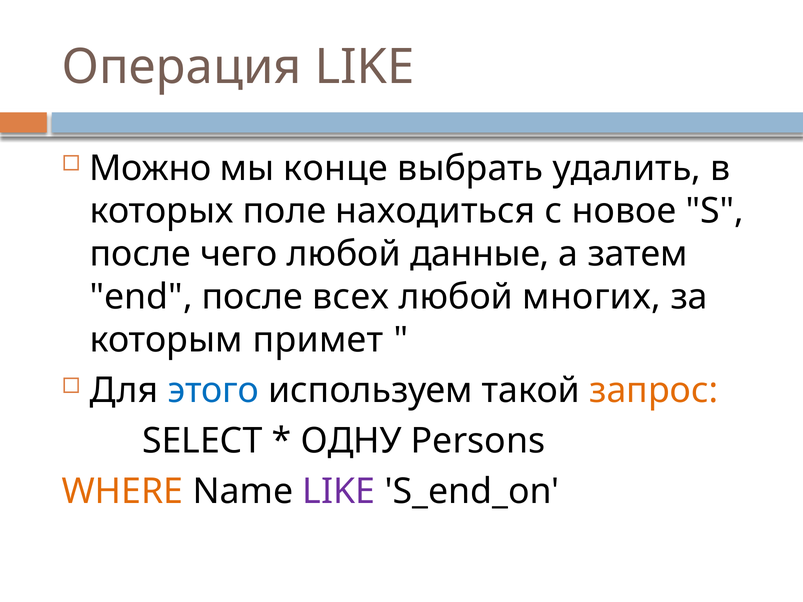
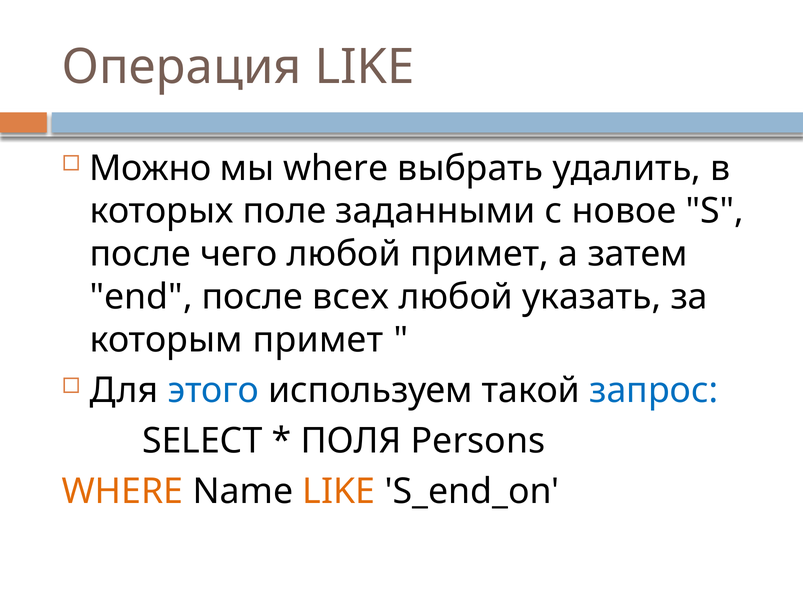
мы конце: конце -> where (336, 168)
находиться: находиться -> заданными (435, 211)
любой данные: данные -> примет (480, 254)
многих: многих -> указать (592, 297)
запрос colour: orange -> blue (654, 391)
ОДНУ: ОДНУ -> ПОЛЯ (351, 441)
LIKE colour: purple -> orange (339, 492)
